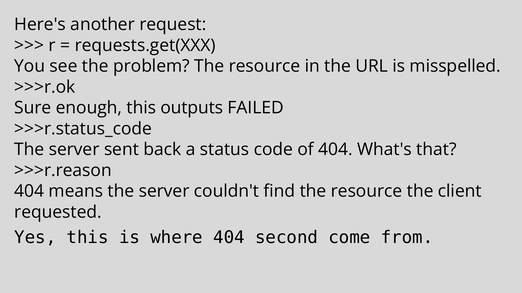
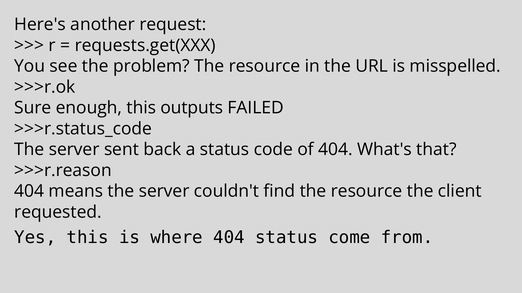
404 second: second -> status (287, 238)
